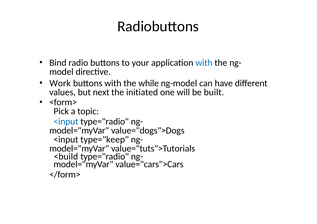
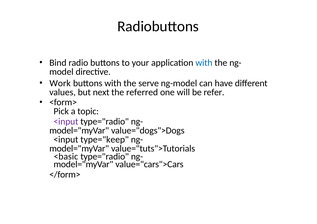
while: while -> serve (149, 83)
initiated: initiated -> referred (142, 92)
built: built -> refer (214, 92)
<input colour: blue -> purple (66, 122)
<build: <build -> <basic (66, 157)
